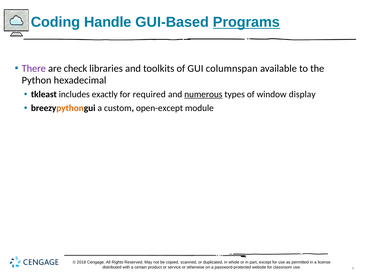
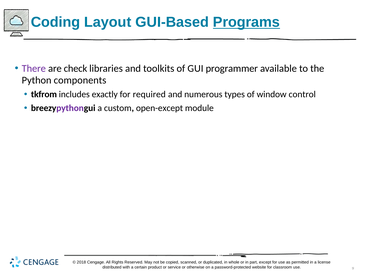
Handle: Handle -> Layout (108, 22)
columnspan: columnspan -> programmer (232, 68)
hexadecimal: hexadecimal -> components (80, 80)
least: least -> from (48, 94)
numerous underline: present -> none (203, 94)
display: display -> control (302, 94)
python colour: orange -> purple (70, 108)
